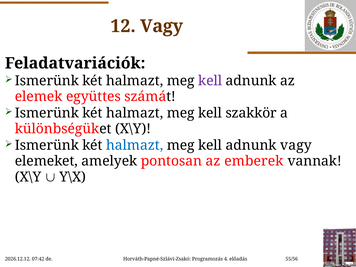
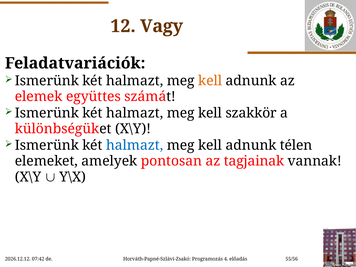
kell colour: purple -> orange (210, 81)
adnunk vagy: vagy -> télen (296, 145)
emberek: emberek -> tagjainak (254, 161)
